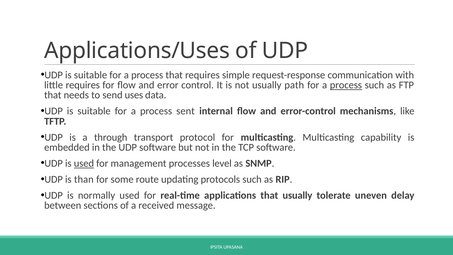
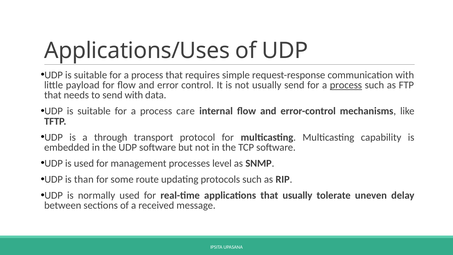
little requires: requires -> payload (83, 85)
usually path: path -> send (294, 85)
send uses: uses -> with (134, 95)
sent: sent -> care (186, 111)
used underline: present -> none (84, 163)
